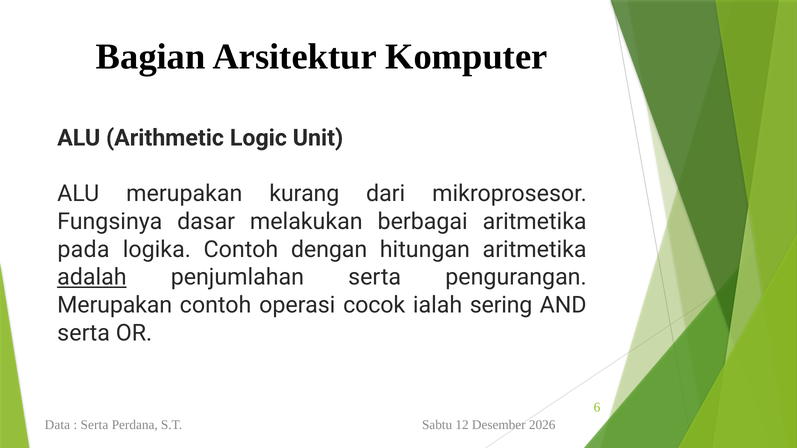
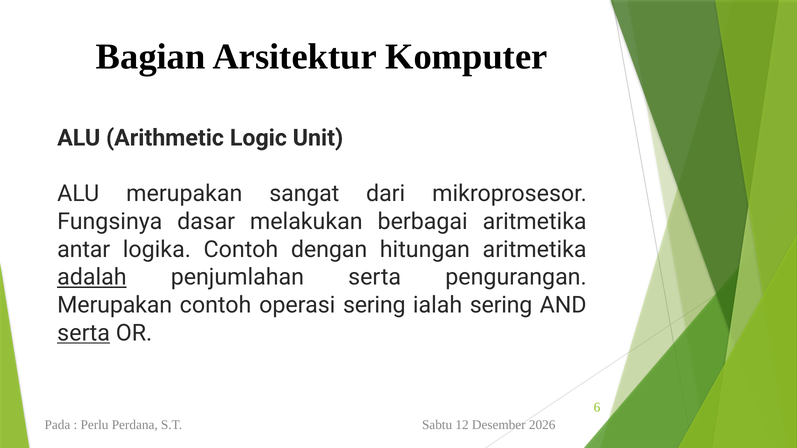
kurang: kurang -> sangat (304, 194)
pada: pada -> antar (84, 250)
operasi cocok: cocok -> sering (374, 305)
serta underline: none -> present (84, 333)
Data: Data -> Pada (57, 425)
Serta: Serta -> Perlu (94, 425)
